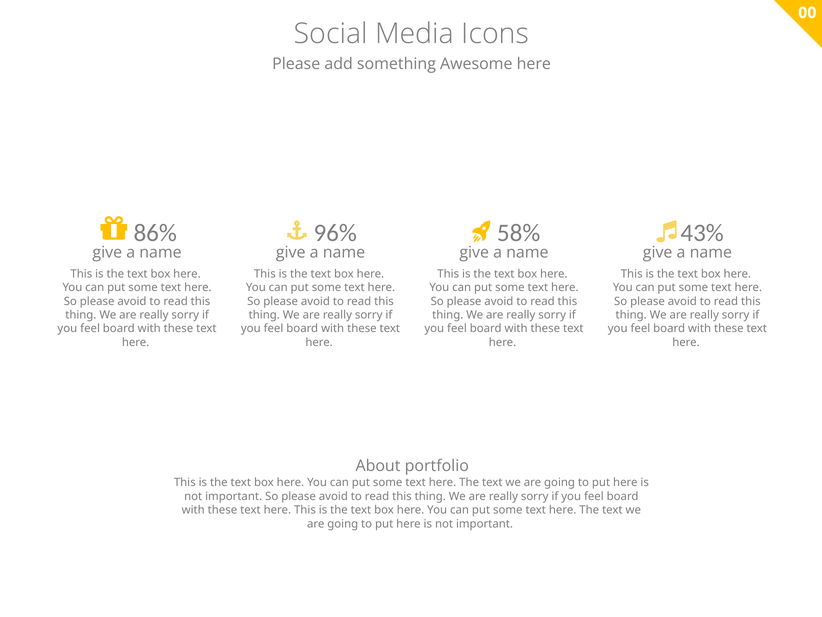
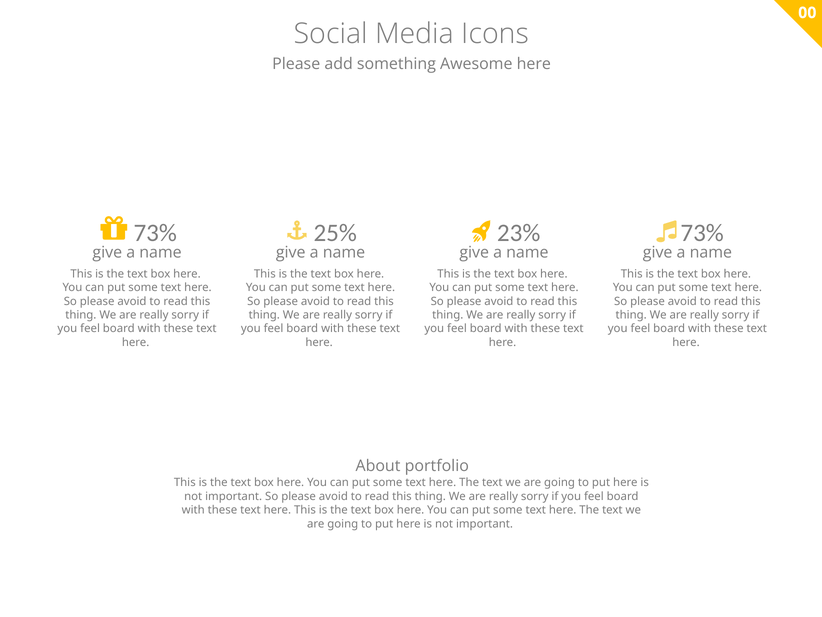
86%: 86% -> 73% (155, 233)
96%: 96% -> 25% (335, 233)
58%: 58% -> 23% (519, 233)
43%: 43% -> 73% (702, 233)
